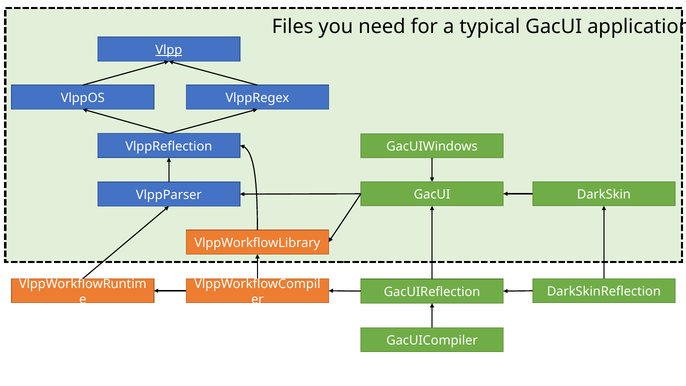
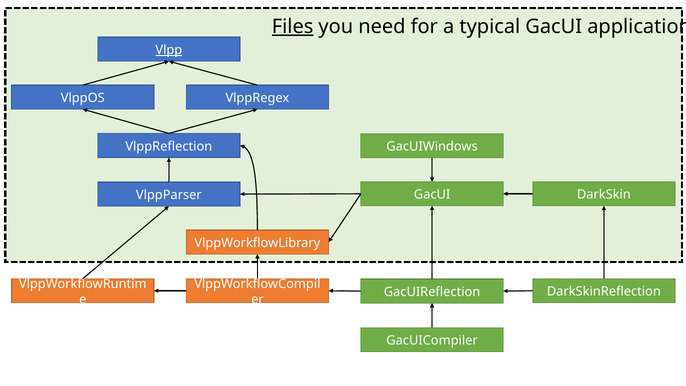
Files underline: none -> present (293, 27)
